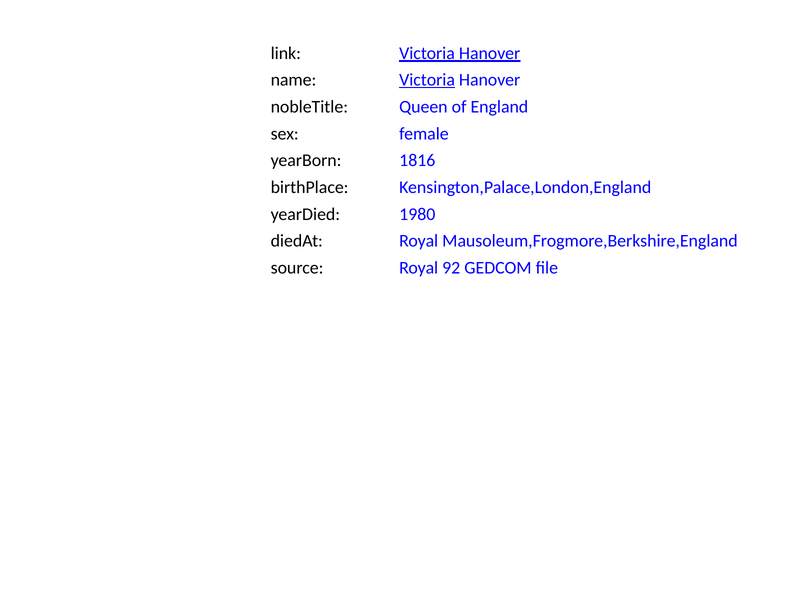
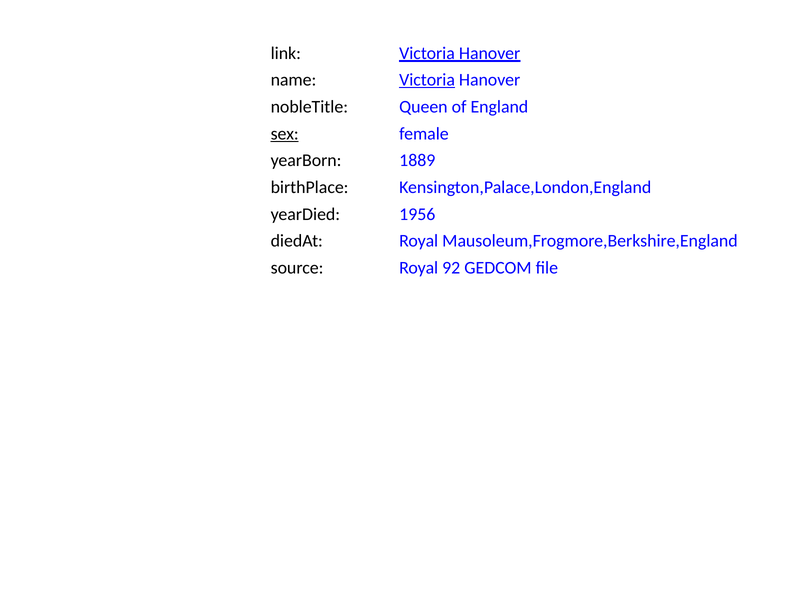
sex underline: none -> present (285, 134)
1816: 1816 -> 1889 (417, 160)
1980: 1980 -> 1956 (417, 214)
